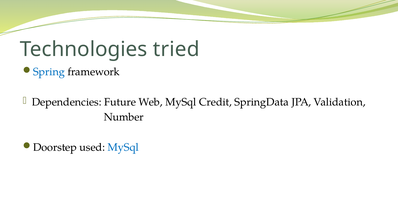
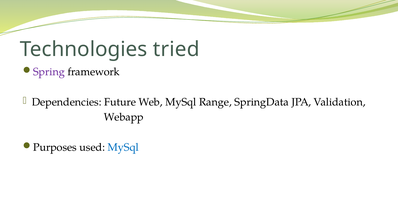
Spring colour: blue -> purple (49, 72)
Credit: Credit -> Range (215, 102)
Number: Number -> Webapp (124, 117)
Doorstep: Doorstep -> Purposes (55, 147)
